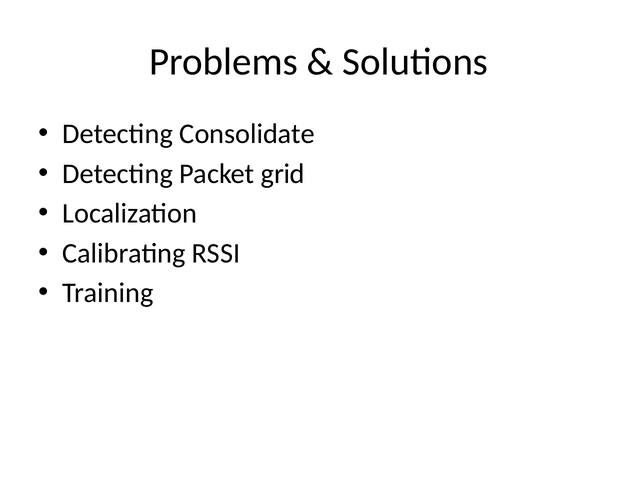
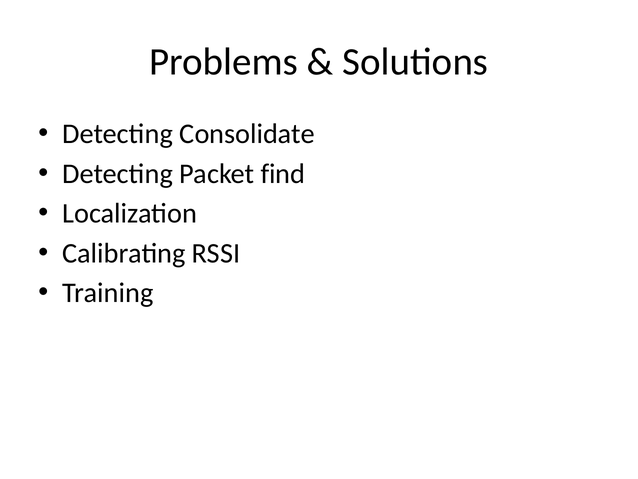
grid: grid -> find (283, 174)
